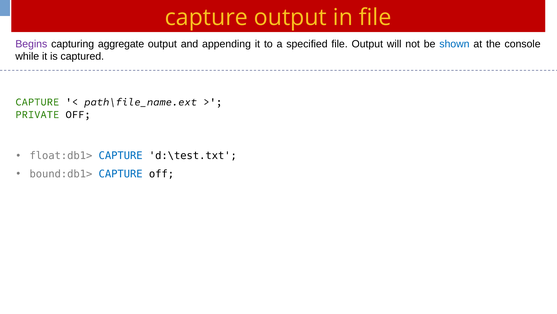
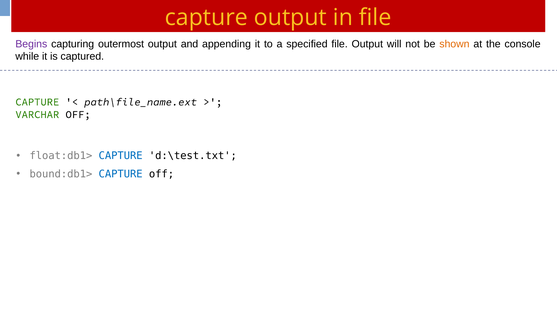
aggregate: aggregate -> outermost (121, 44)
shown colour: blue -> orange (454, 44)
PRIVATE: PRIVATE -> VARCHAR (37, 114)
